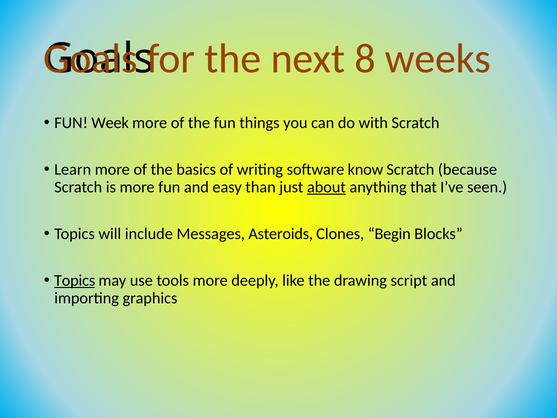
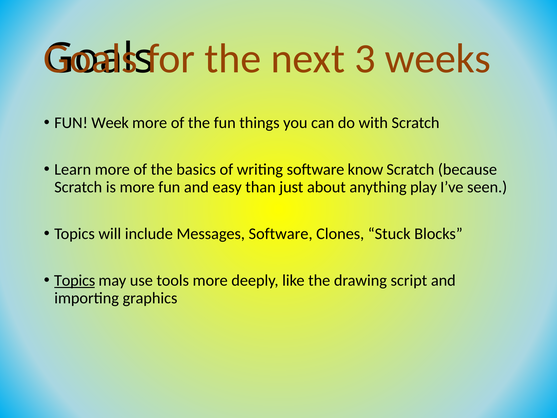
8: 8 -> 3 (365, 59)
about underline: present -> none (326, 187)
that: that -> play (424, 187)
Messages Asteroids: Asteroids -> Software (281, 234)
Begin: Begin -> Stuck (389, 234)
